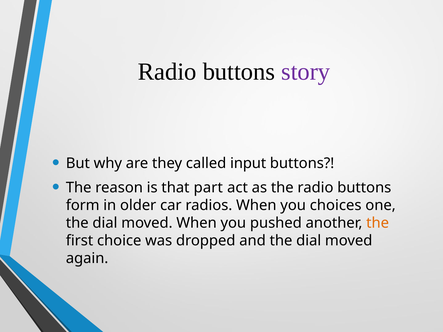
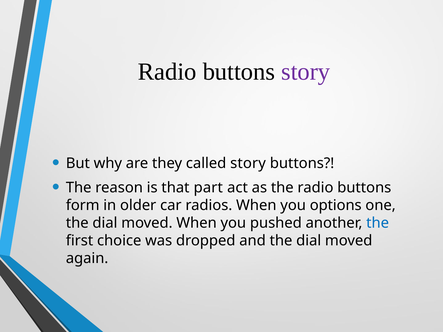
called input: input -> story (248, 163)
choices: choices -> options (336, 205)
the colour: orange -> blue (378, 223)
